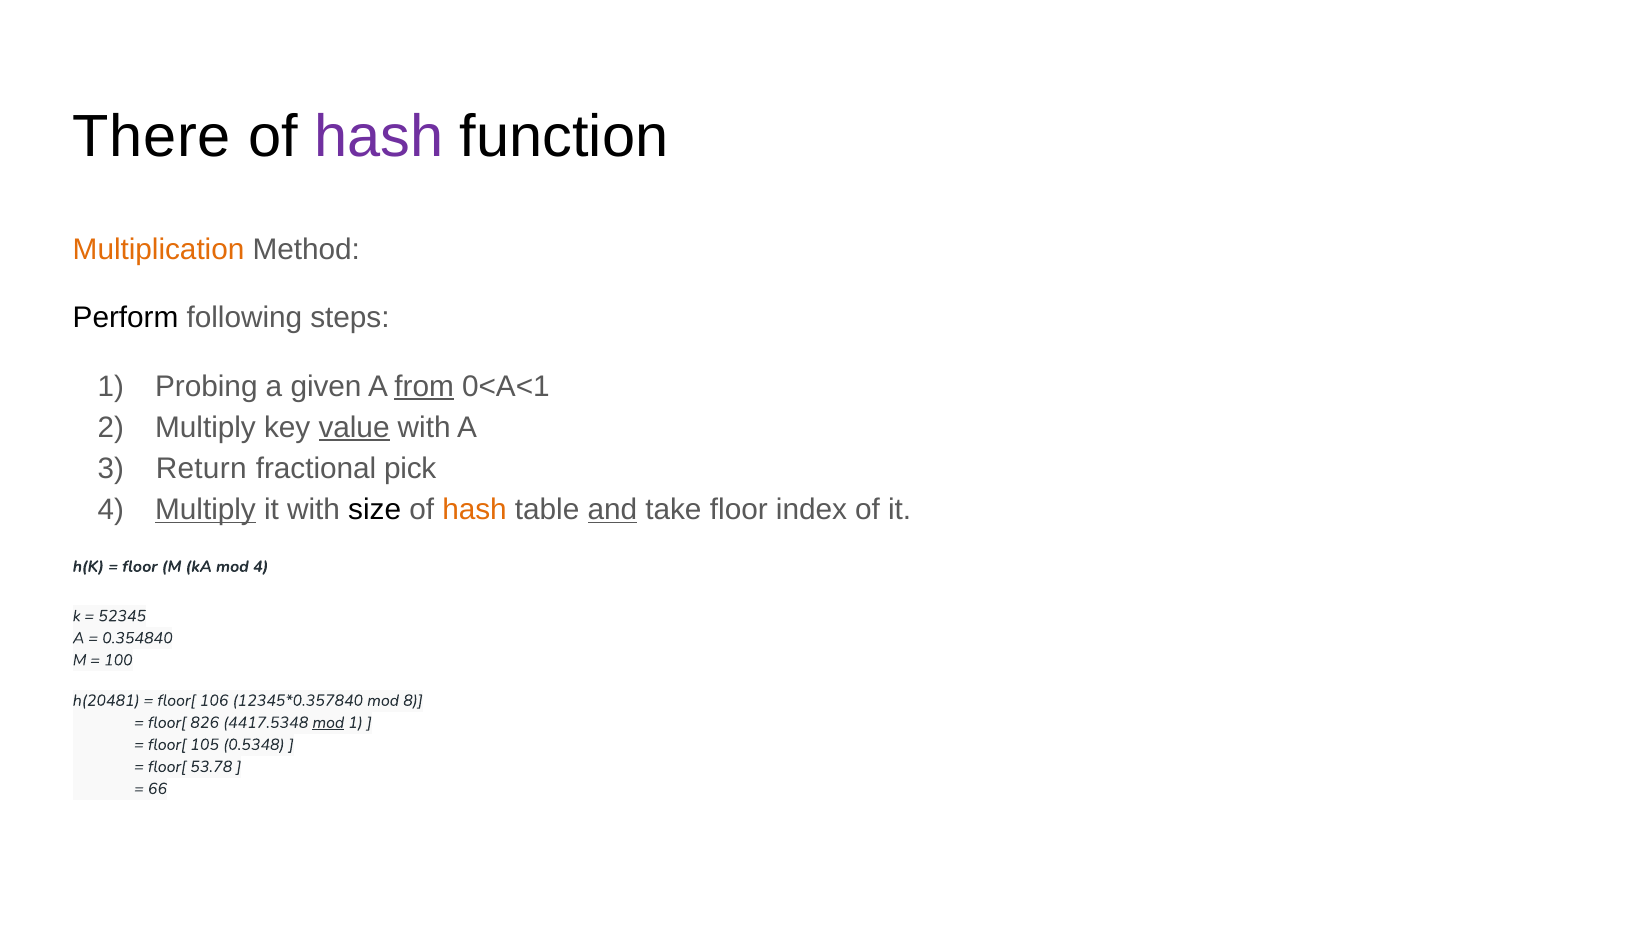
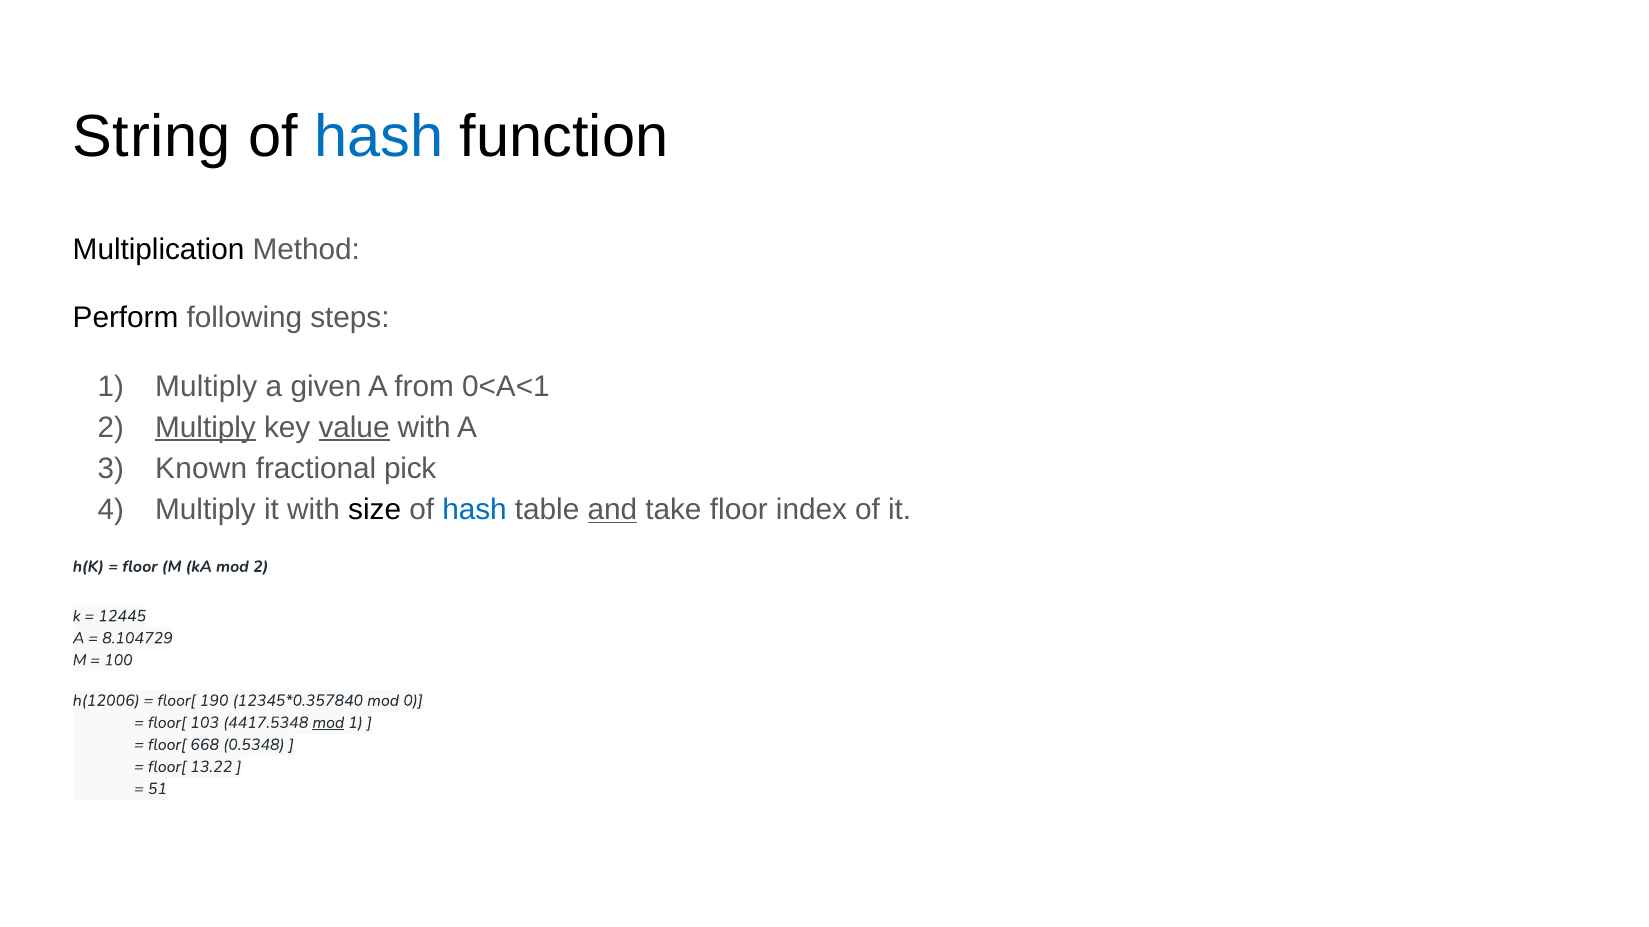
There: There -> String (152, 137)
hash colour: purple -> blue (379, 137)
Multiplication colour: orange -> black (159, 250)
1 Probing: Probing -> Multiply (206, 387)
from underline: present -> none (424, 387)
Multiply underline: none -> present (206, 428)
Return: Return -> Known (201, 469)
Multiply underline: present -> none (206, 510)
hash colour: orange -> blue (475, 510)
mod 4: 4 -> 2 (261, 567)
52345: 52345 -> 12445 (122, 616)
0.354840: 0.354840 -> 8.104729 (137, 638)
h(20481: h(20481 -> h(12006 (106, 701)
106: 106 -> 190 (214, 701)
8: 8 -> 0 (413, 701)
826: 826 -> 103 (205, 723)
105: 105 -> 668 (205, 745)
53.78: 53.78 -> 13.22 (211, 767)
66: 66 -> 51 (157, 789)
